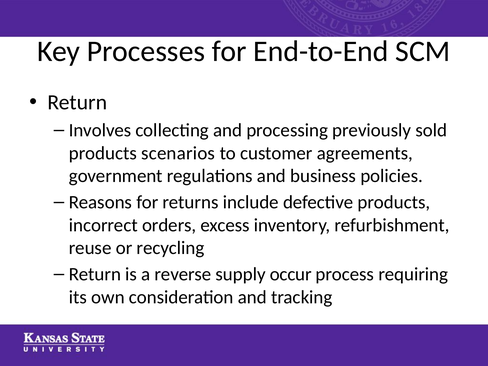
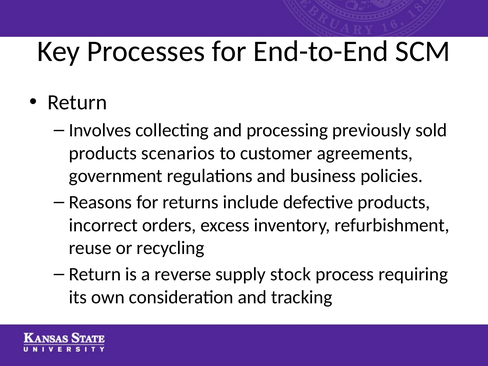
occur: occur -> stock (291, 274)
